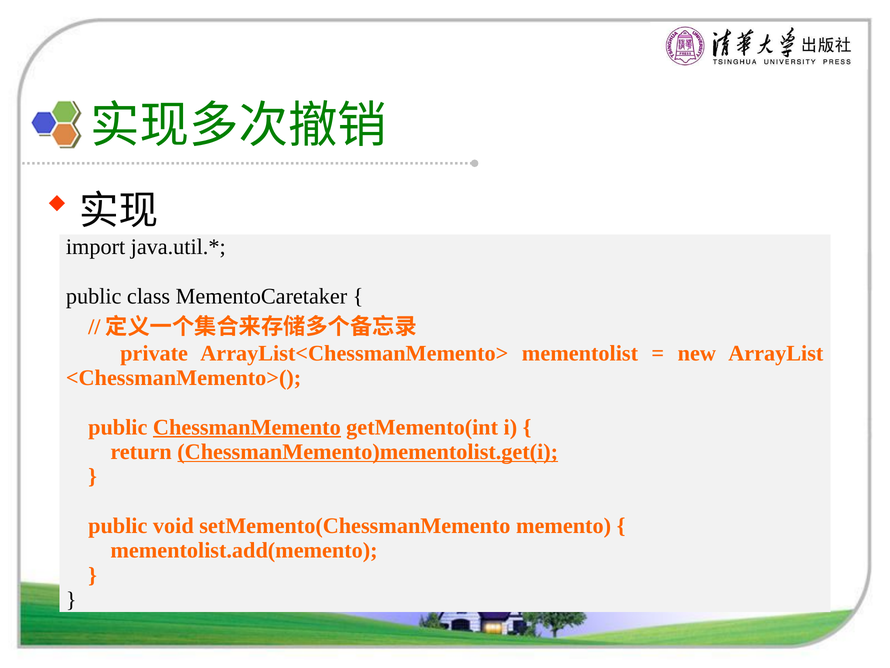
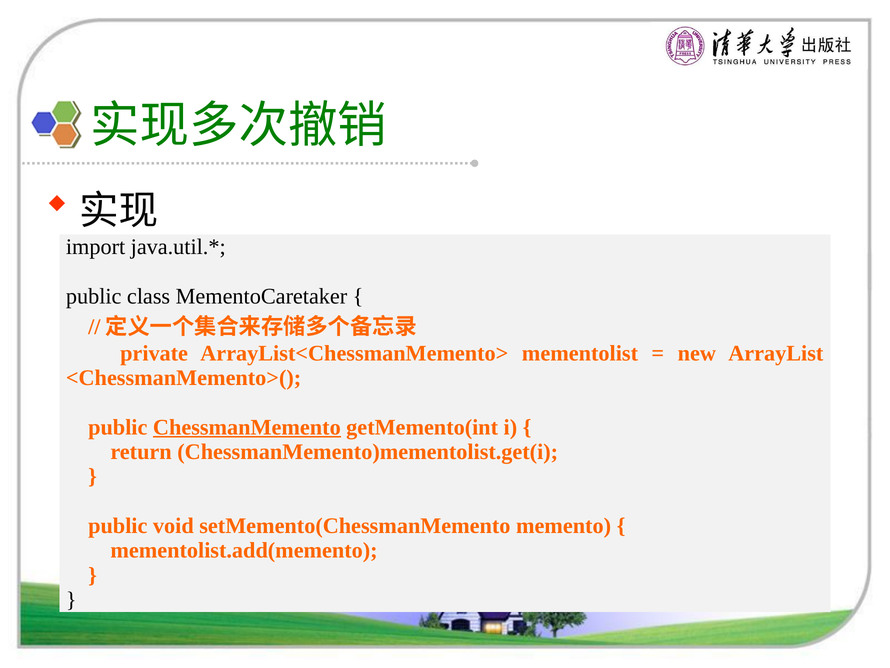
ChessmanMemento)mementolist.get(i underline: present -> none (368, 452)
